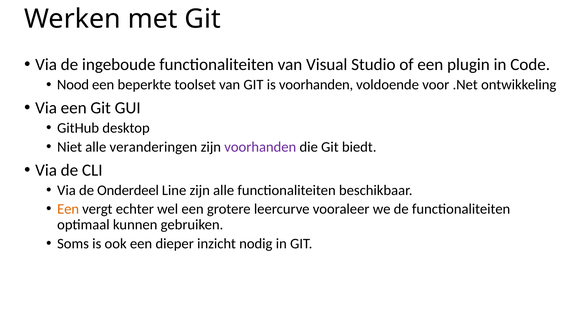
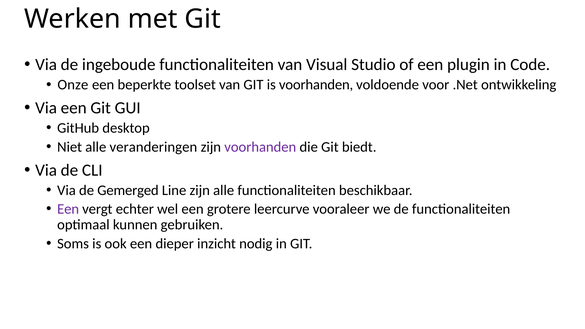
Nood: Nood -> Onze (73, 85)
Onderdeel: Onderdeel -> Gemerged (128, 190)
Een colour: orange -> purple (68, 209)
